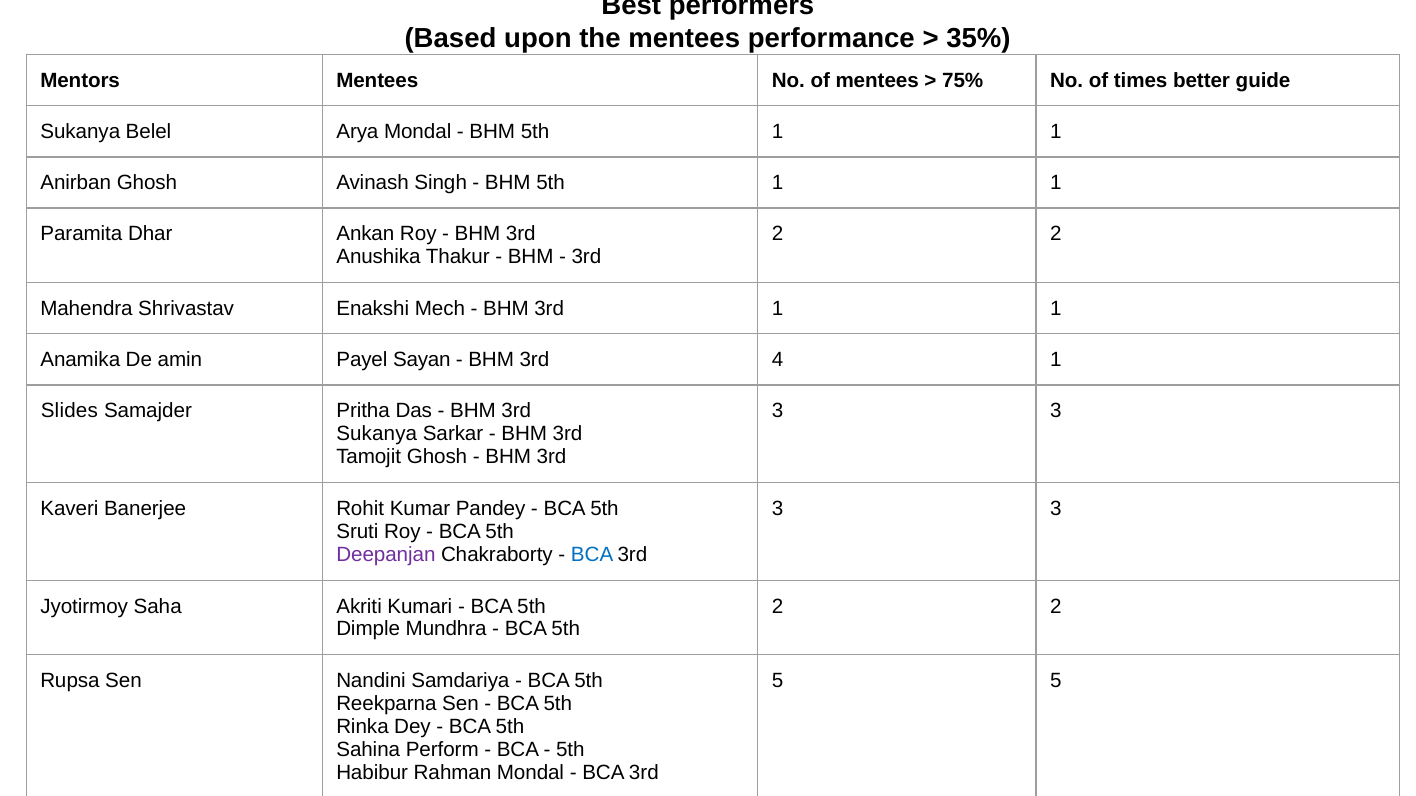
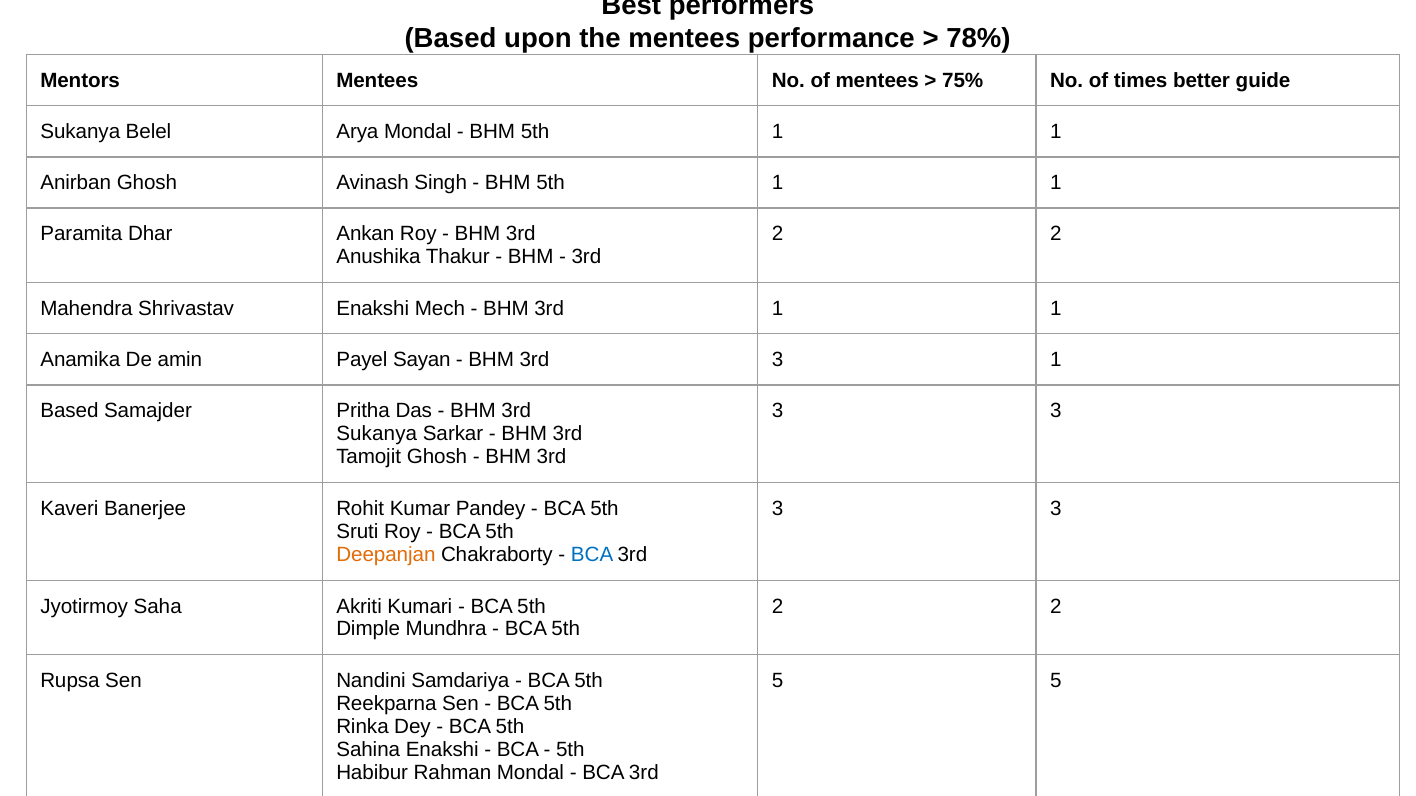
35%: 35% -> 78% (978, 39)
4: 4 -> 3 (778, 360)
Slides: Slides -> Based (70, 411)
Deepanjan colour: purple -> orange (386, 555)
Sahina Perform: Perform -> Enakshi (442, 750)
